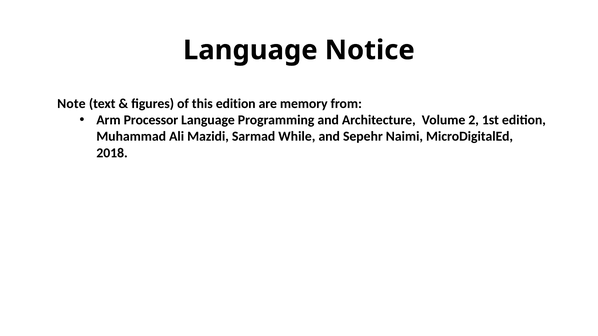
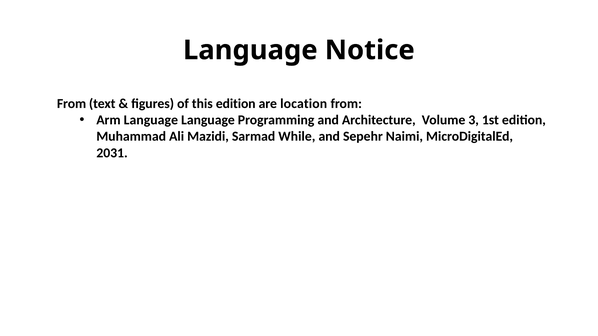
Note: Note -> From (72, 104)
memory: memory -> location (304, 104)
Arm Processor: Processor -> Language (151, 120)
Volume 2: 2 -> 3 (474, 120)
2018: 2018 -> 2031 (112, 153)
